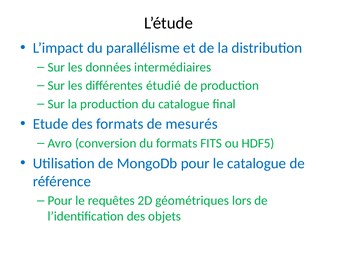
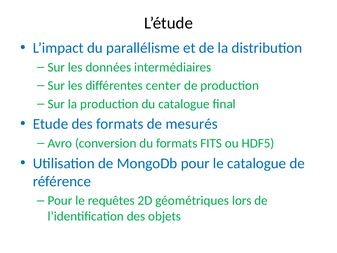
étudié: étudié -> center (163, 86)
